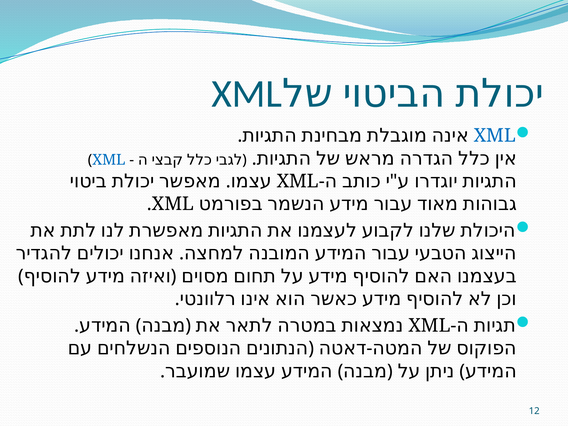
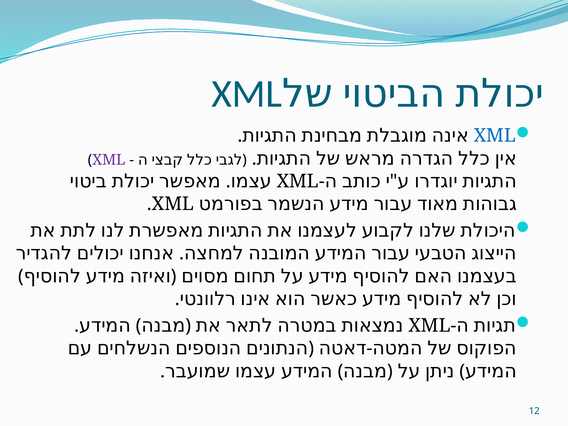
XML colour: blue -> purple (109, 160)
